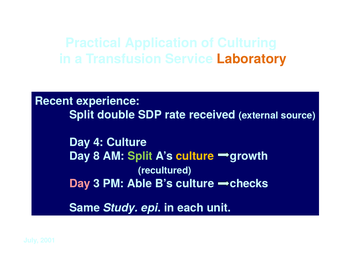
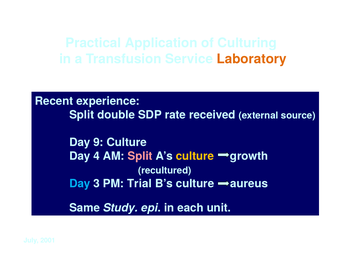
4: 4 -> 9 (98, 142)
8: 8 -> 4 (97, 156)
Split colour: light green -> pink (140, 156)
Day colour: pink -> light blue (80, 184)
Able: Able -> Trial (139, 184)
checks: checks -> aureus (249, 184)
